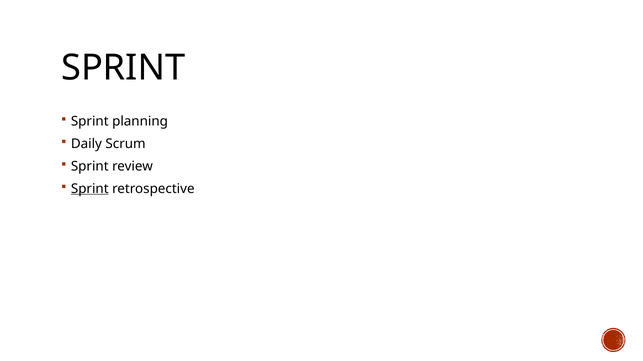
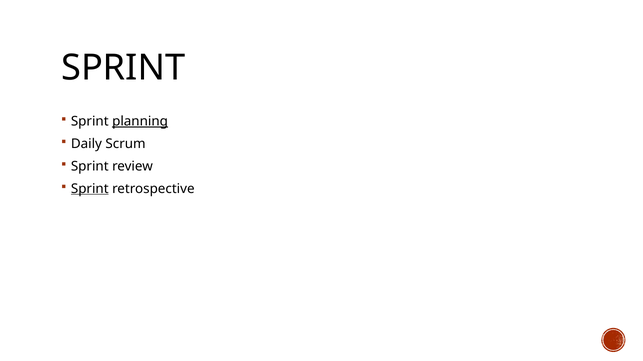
planning underline: none -> present (140, 121)
